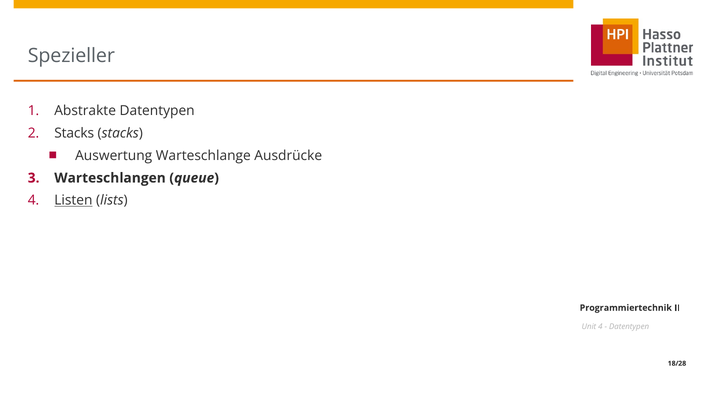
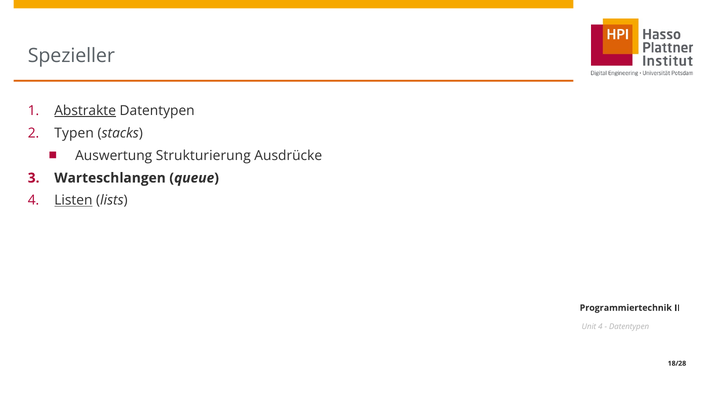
Abstrakte underline: none -> present (85, 111)
Stacks: Stacks -> Typen (74, 133)
Warteschlange: Warteschlange -> Strukturierung (203, 155)
